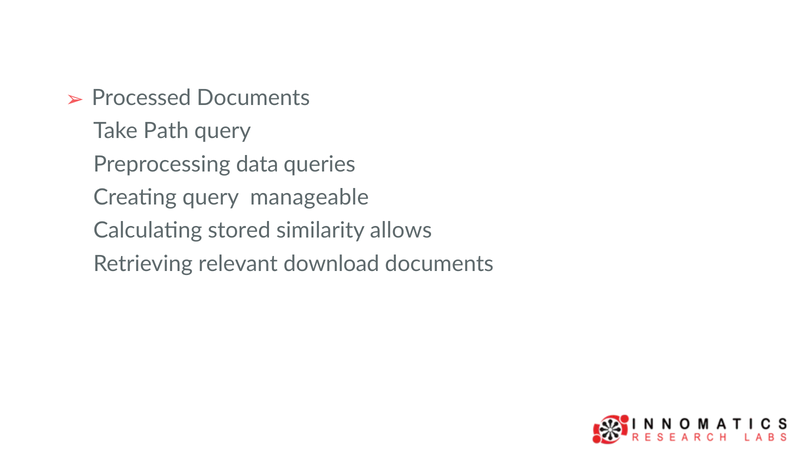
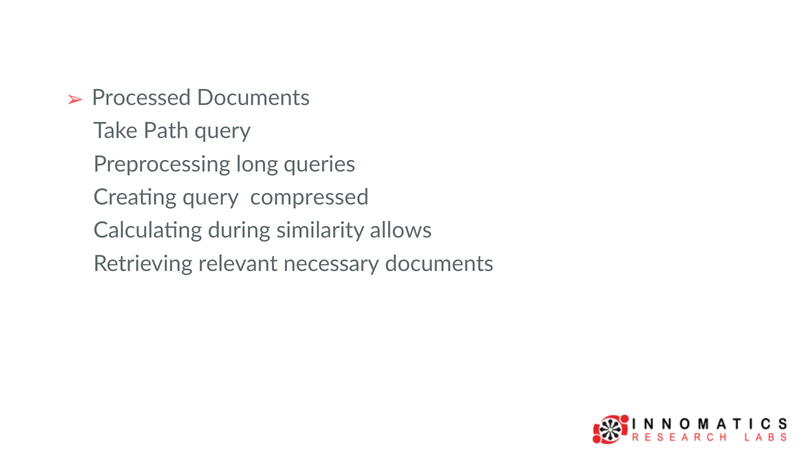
data: data -> long (257, 164)
manageable: manageable -> compressed (309, 198)
stored: stored -> during (239, 231)
download: download -> necessary (331, 264)
